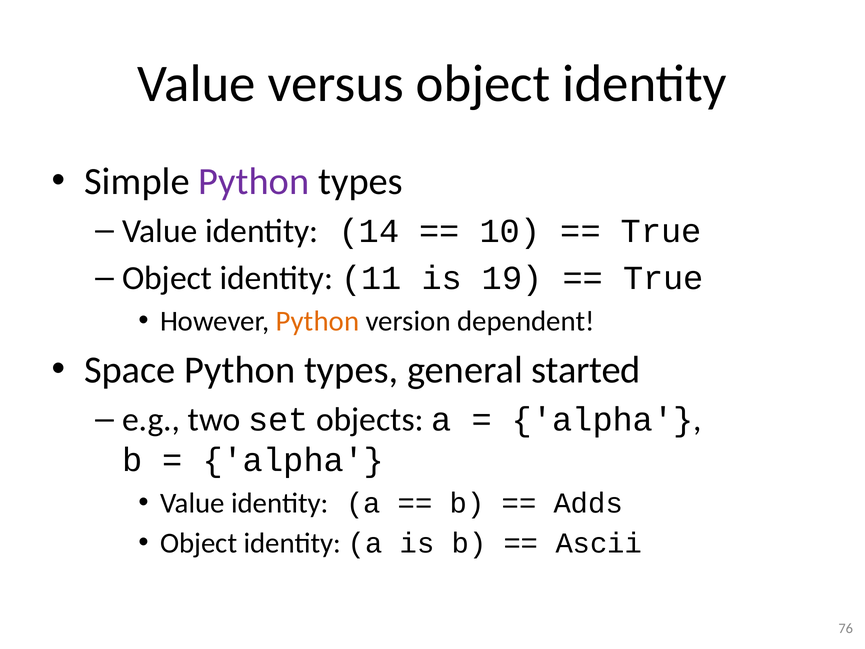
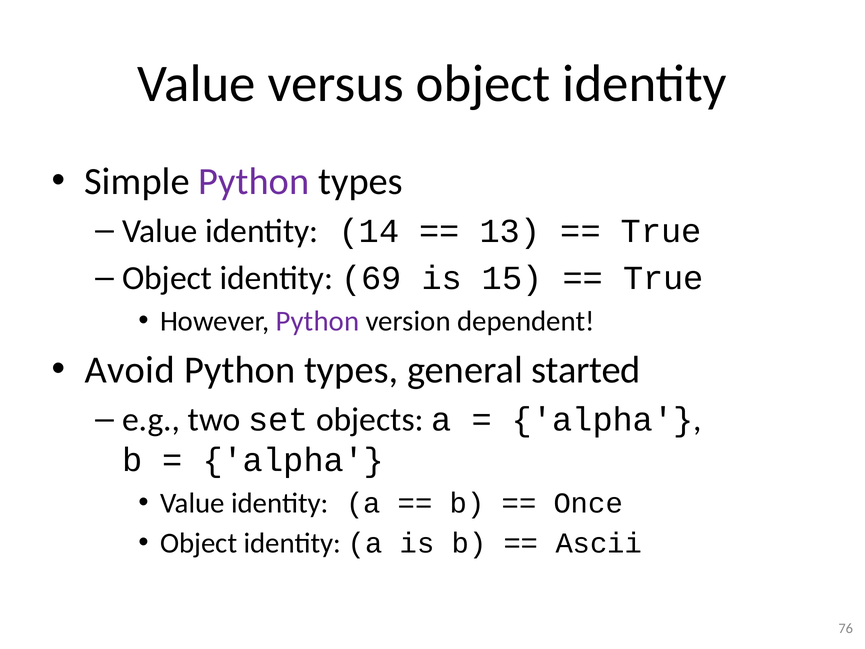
10: 10 -> 13 (510, 231)
11: 11 -> 69 (371, 278)
19: 19 -> 15 (512, 278)
Python colour: orange -> purple (318, 321)
Space: Space -> Avoid (130, 370)
Adds: Adds -> Once (588, 503)
